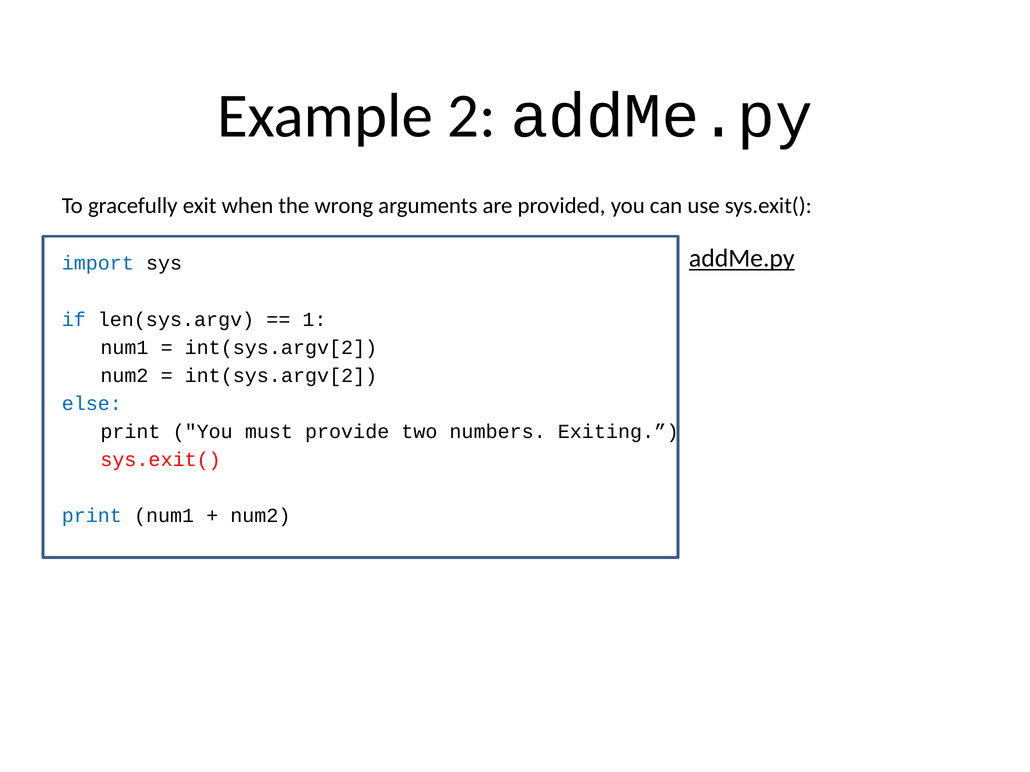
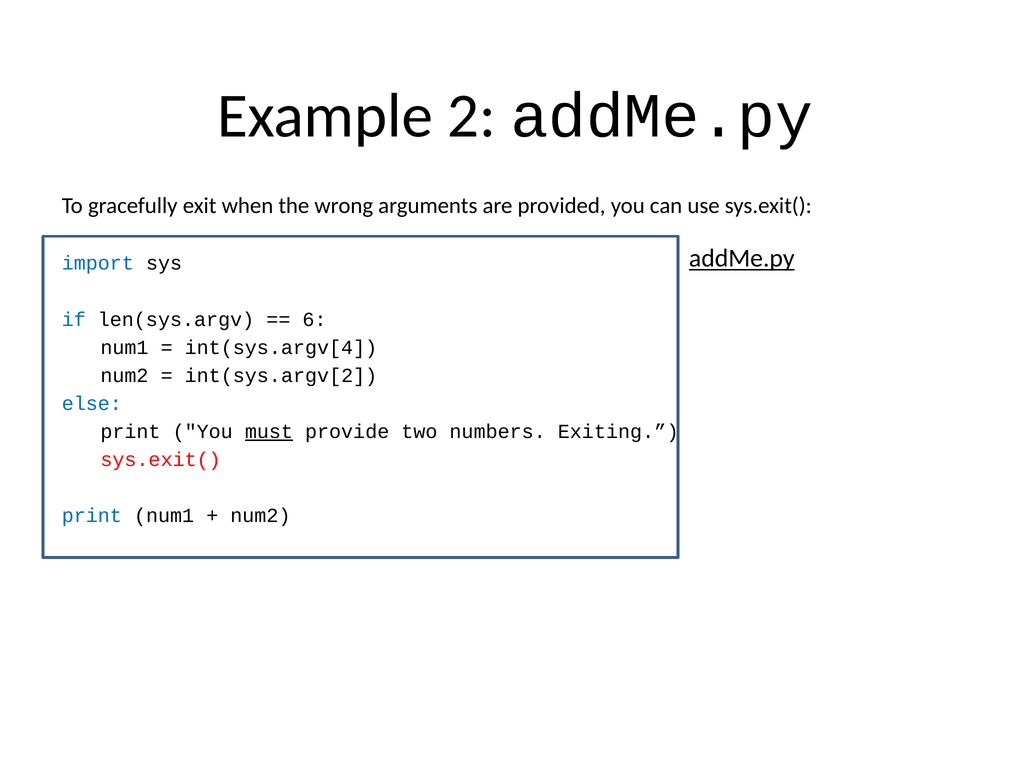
1: 1 -> 6 (314, 320)
int(sys.argv[2: int(sys.argv[2 -> int(sys.argv[4 (281, 348)
must underline: none -> present (269, 432)
